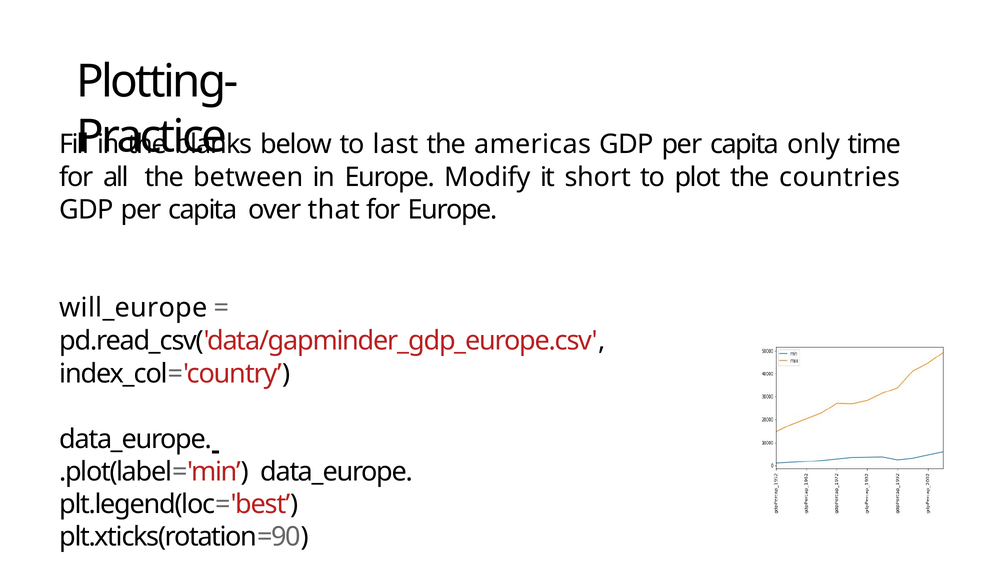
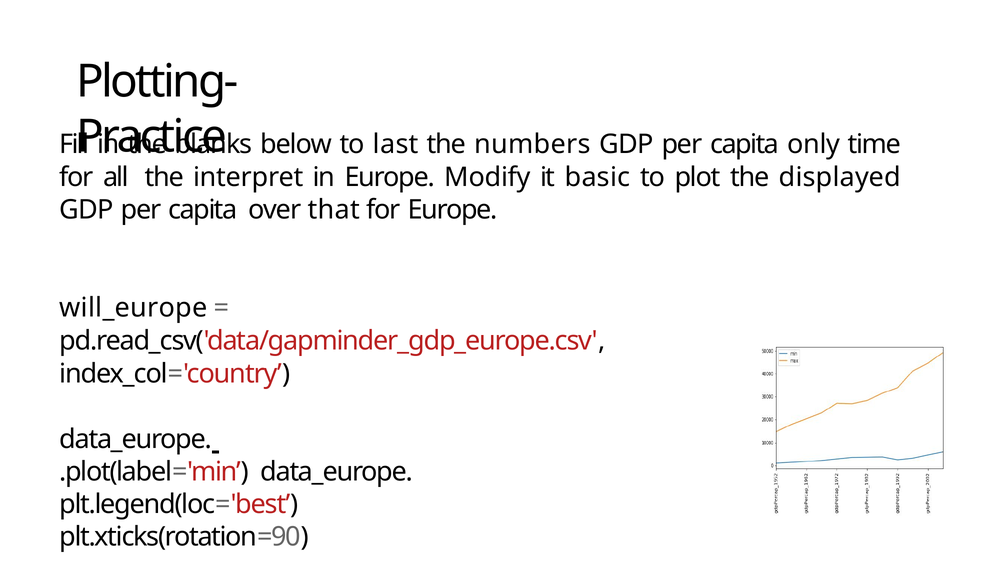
americas: americas -> numbers (533, 144)
between: between -> interpret (248, 177)
short: short -> basic (597, 177)
countries: countries -> displayed (840, 177)
